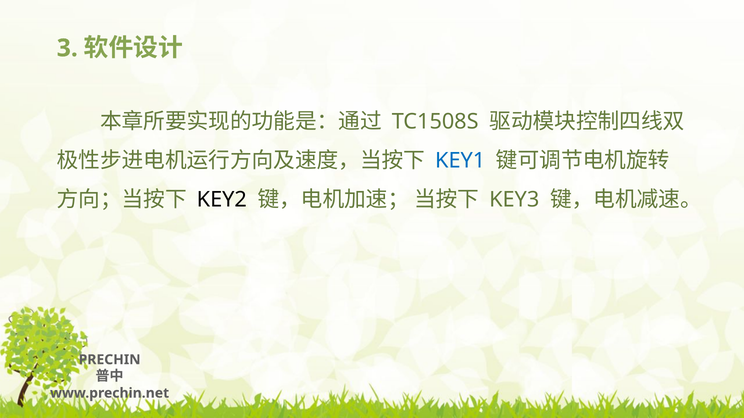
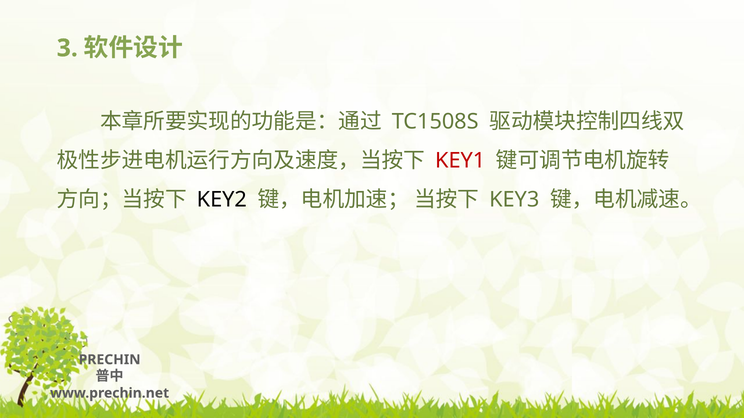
KEY1 colour: blue -> red (460, 161)
